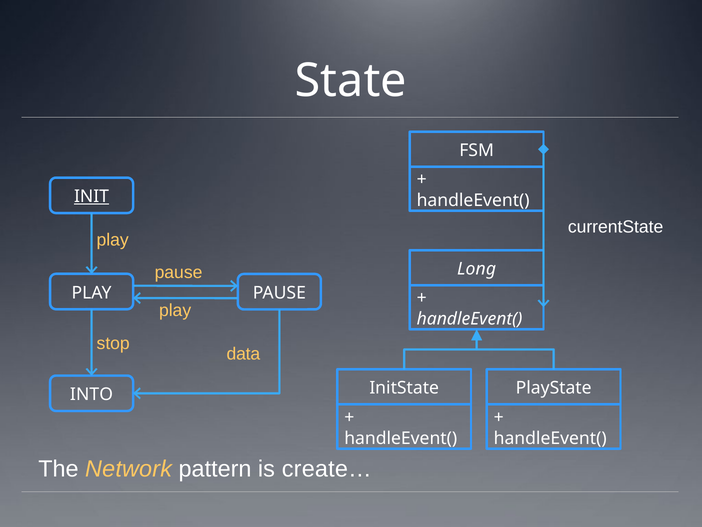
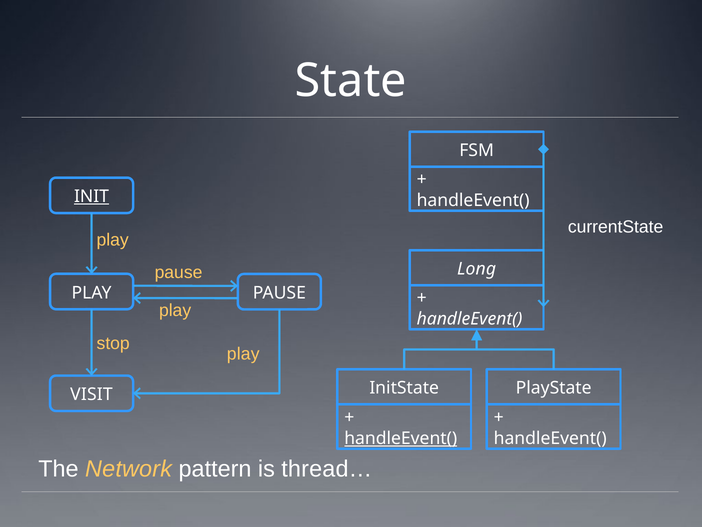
data: data -> play (243, 354)
INTO: INTO -> VISIT (91, 394)
handleEvent( underline: none -> present (401, 438)
create…: create… -> thread… (327, 469)
